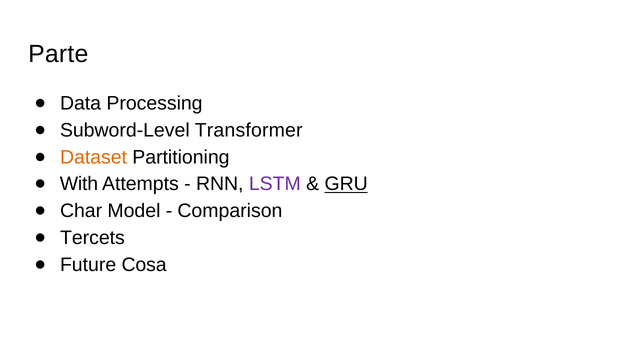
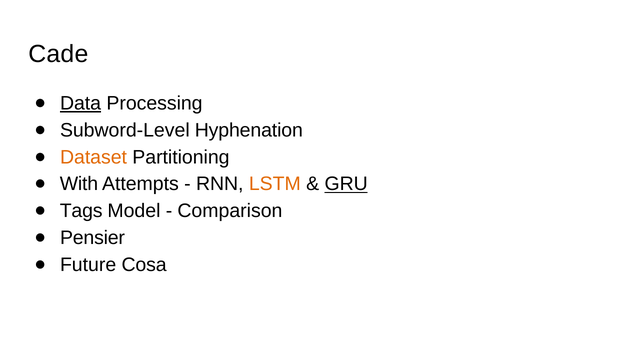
Parte: Parte -> Cade (58, 54)
Data underline: none -> present (81, 103)
Transformer: Transformer -> Hyphenation (249, 130)
LSTM colour: purple -> orange (275, 184)
Char: Char -> Tags (81, 211)
Tercets: Tercets -> Pensier (93, 238)
